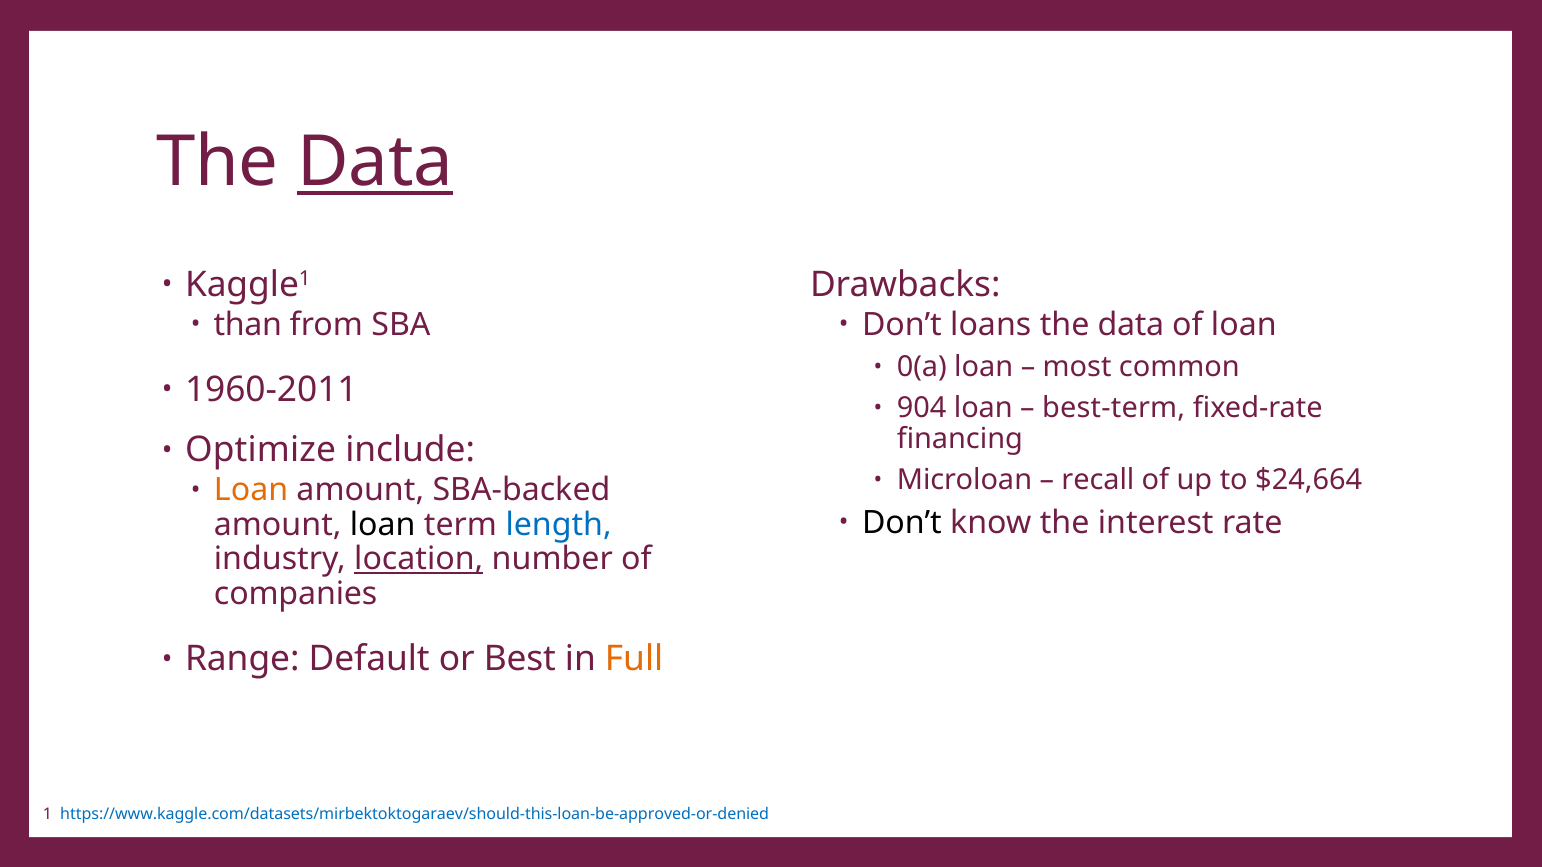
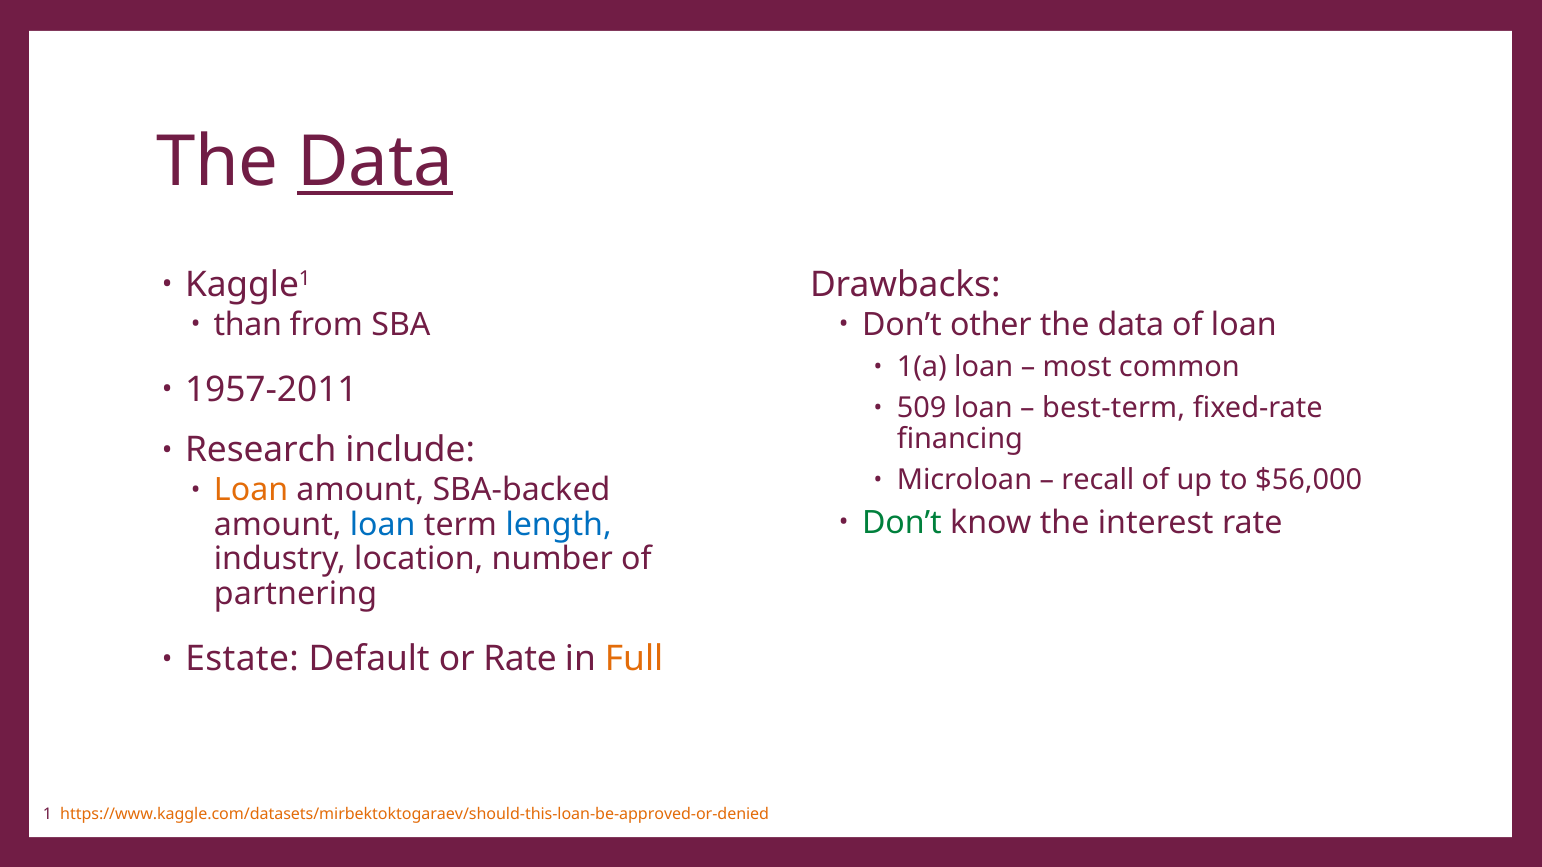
loans: loans -> other (991, 325)
0(a: 0(a -> 1(a (922, 367)
1960-2011: 1960-2011 -> 1957-2011 (271, 390)
904: 904 -> 509 (922, 408)
Optimize: Optimize -> Research (261, 450)
$24,664: $24,664 -> $56,000 (1309, 480)
Don’t colour: black -> green (902, 523)
loan colour: black -> blue (383, 525)
location underline: present -> none (419, 560)
companies: companies -> partnering (296, 594)
Range: Range -> Estate (242, 660)
or Best: Best -> Rate (520, 660)
https://www.kaggle.com/datasets/mirbektoktogaraev/should-this-loan-be-approved-or-denied colour: blue -> orange (415, 814)
